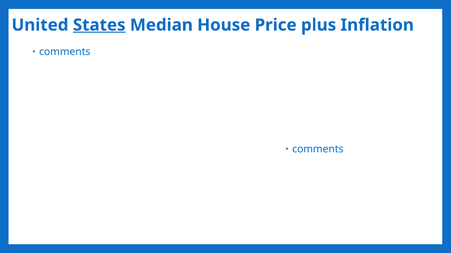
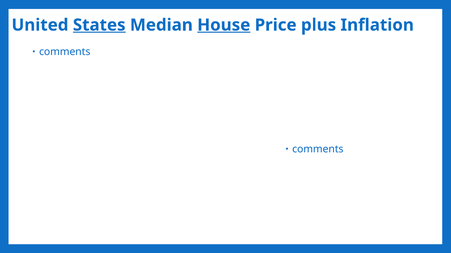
House underline: none -> present (224, 25)
